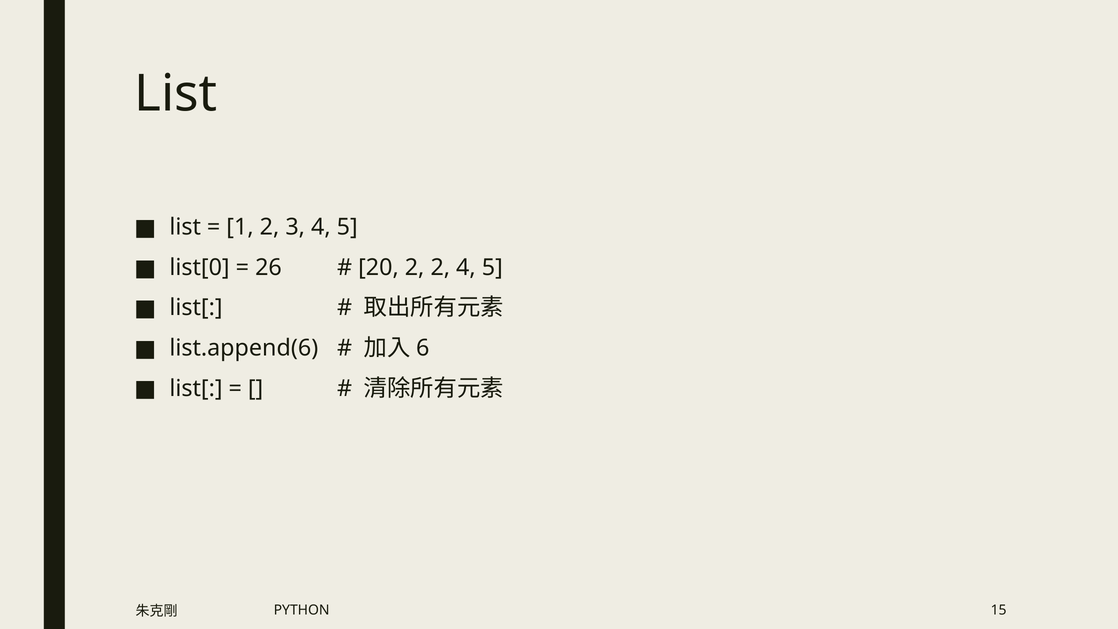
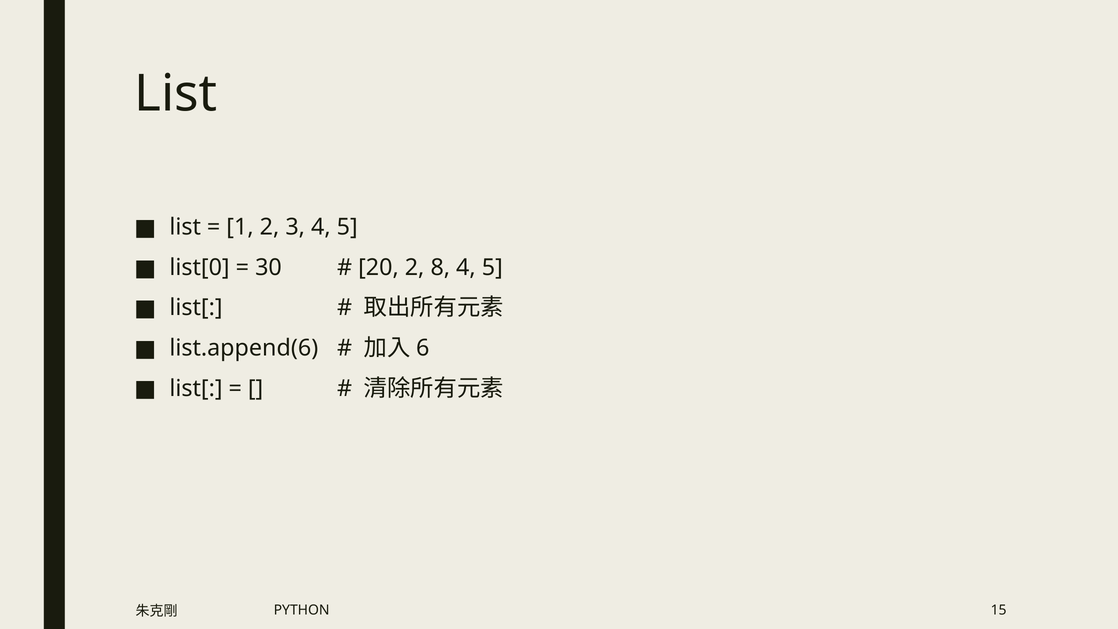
26: 26 -> 30 (268, 267)
2 2: 2 -> 8 (440, 267)
